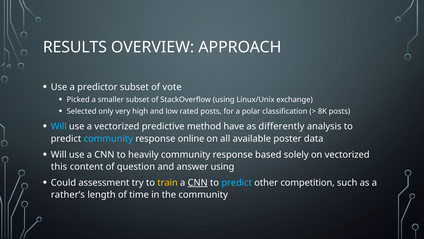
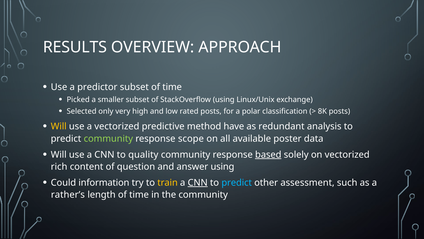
subset of vote: vote -> time (172, 87)
Will colour: light blue -> yellow (59, 126)
differently: differently -> redundant (281, 126)
community colour: light blue -> light green (108, 138)
online: online -> scope (191, 138)
heavily: heavily -> quality (143, 154)
based underline: none -> present (268, 154)
this: this -> rich (59, 166)
assessment: assessment -> information (104, 182)
competition: competition -> assessment (307, 182)
